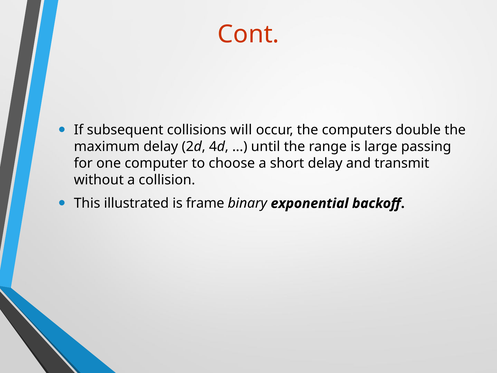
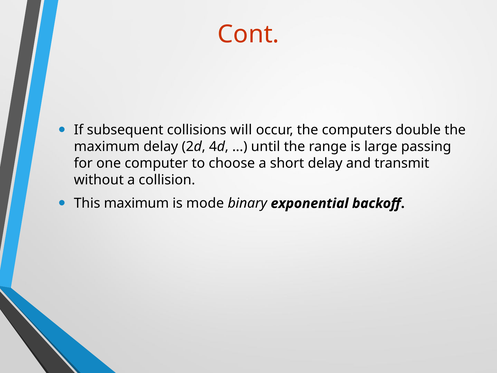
This illustrated: illustrated -> maximum (136, 203)
frame: frame -> mode (205, 203)
